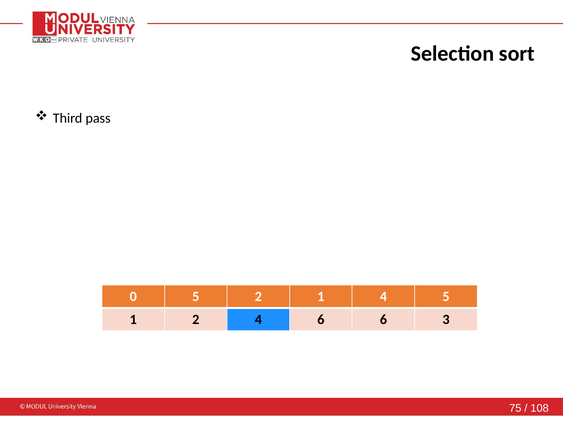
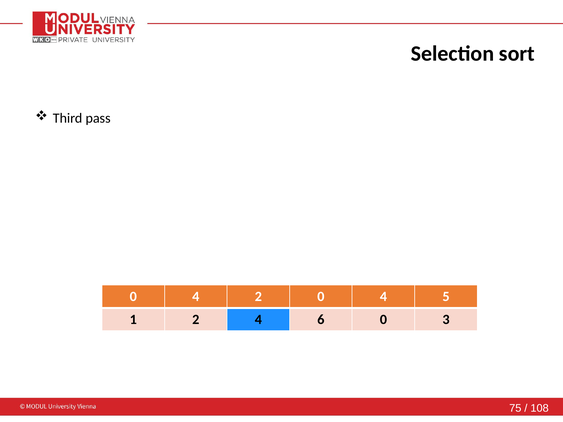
5: 5 -> 4 (196, 297)
2 1: 1 -> 0 (321, 297)
6 6: 6 -> 0 (383, 320)
